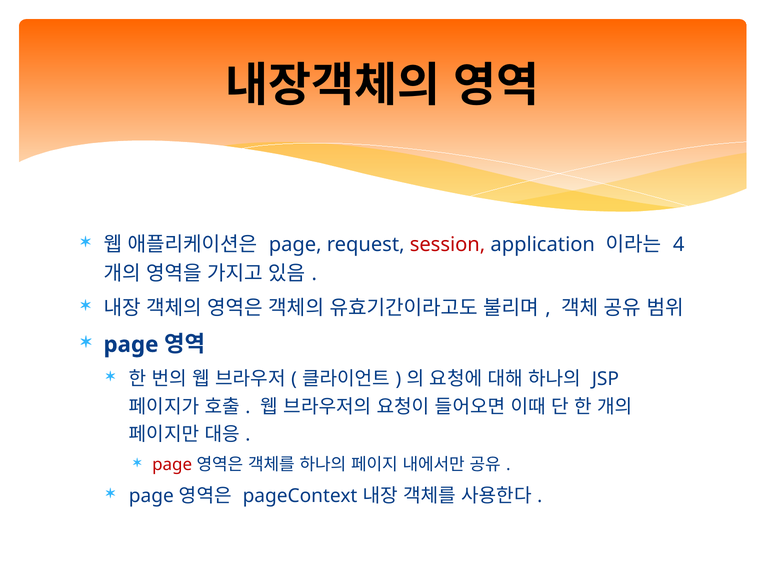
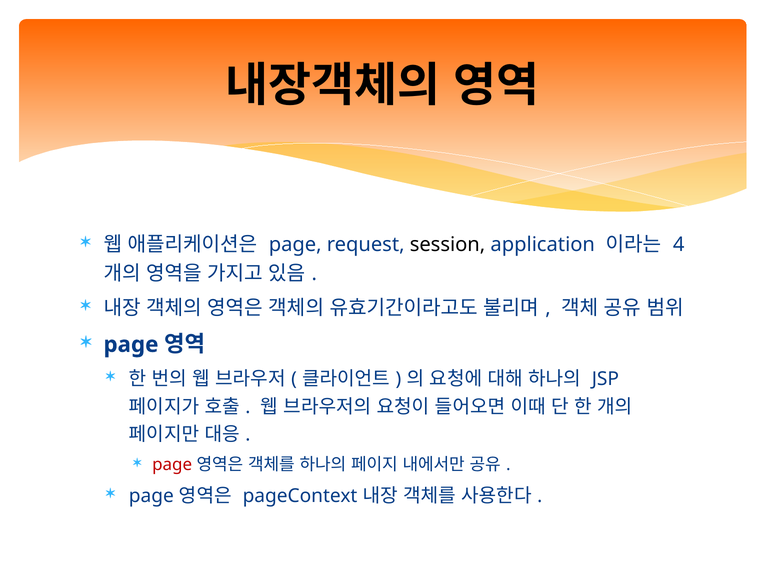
session colour: red -> black (447, 244)
